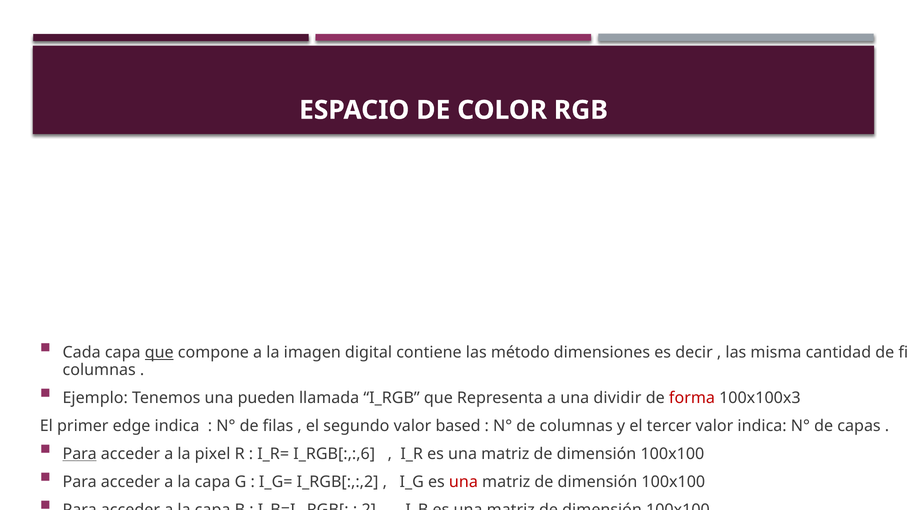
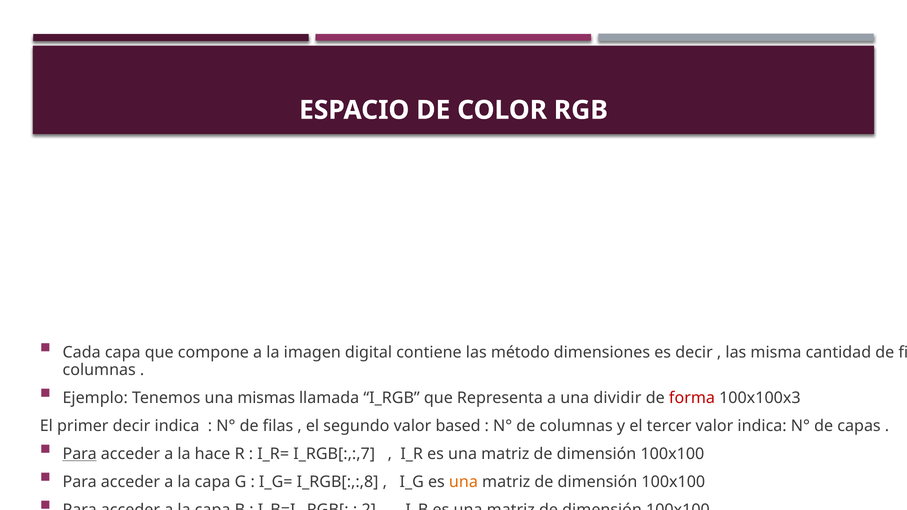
que underline: present -> none (159, 353)
pueden: pueden -> mismas (266, 398)
primer edge: edge -> decir (131, 426)
pixel: pixel -> hace (213, 454)
I_RGB[:,:,6: I_RGB[:,:,6 -> I_RGB[:,:,7 (334, 454)
I_RGB[:,:,2: I_RGB[:,:,2 -> I_RGB[:,:,8 (338, 482)
una colour: red -> orange (463, 482)
